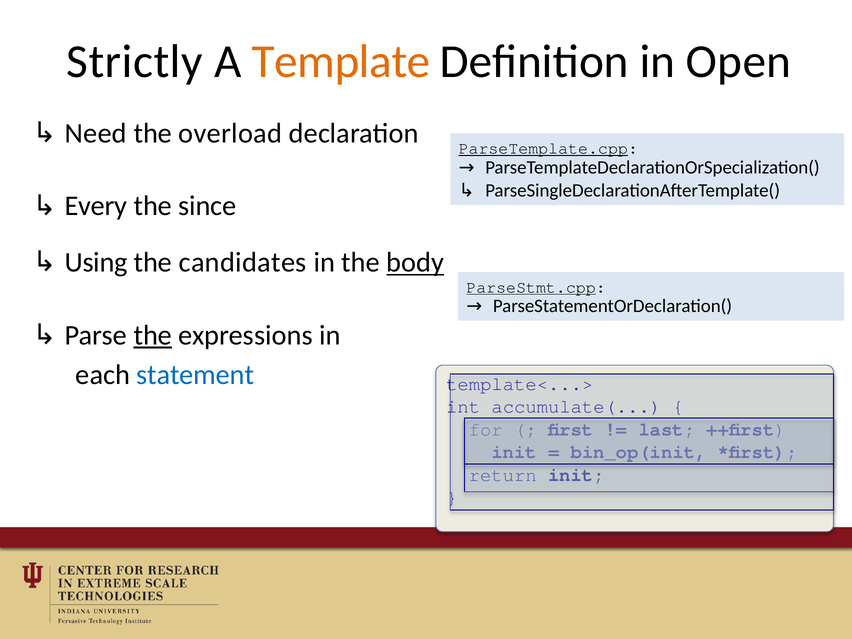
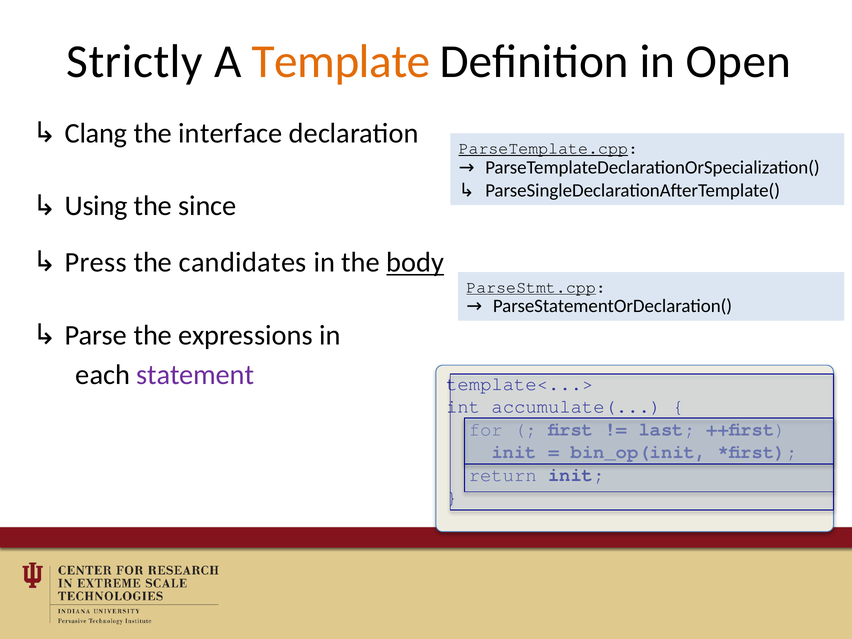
Need: Need -> Clang (96, 133)
overload: overload -> interface (230, 133)
Every: Every -> Using (96, 206)
Using: Using -> Press (96, 262)
the underline: present -> none (153, 335)
statement colour: blue -> purple (195, 375)
